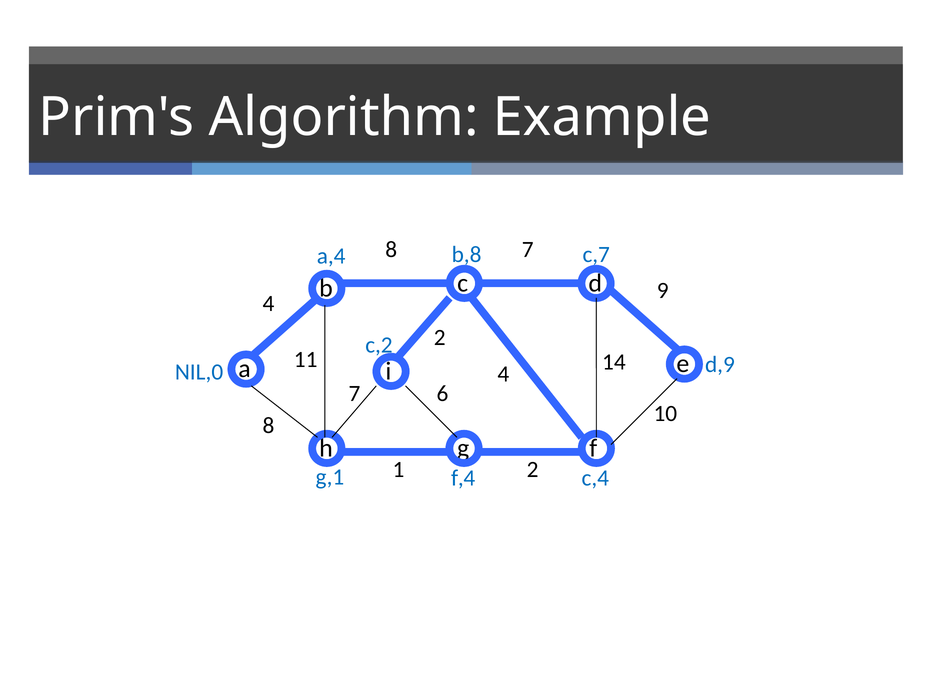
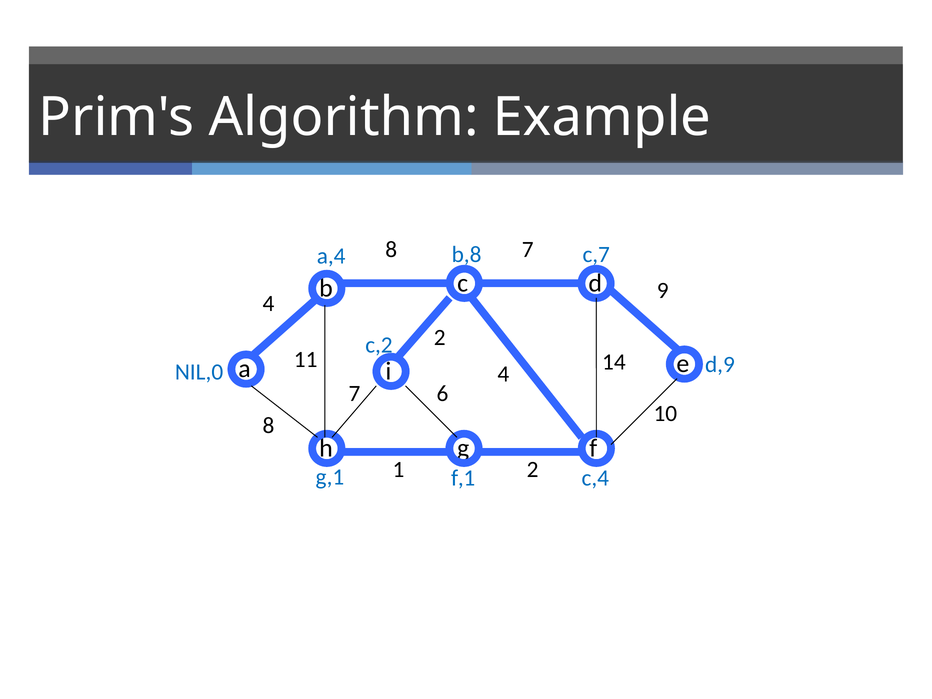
f,4: f,4 -> f,1 (463, 478)
